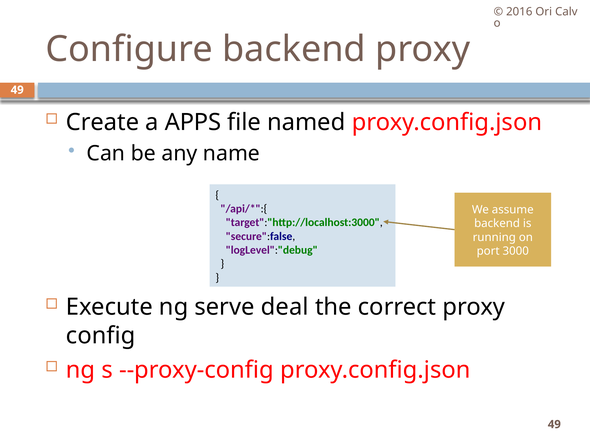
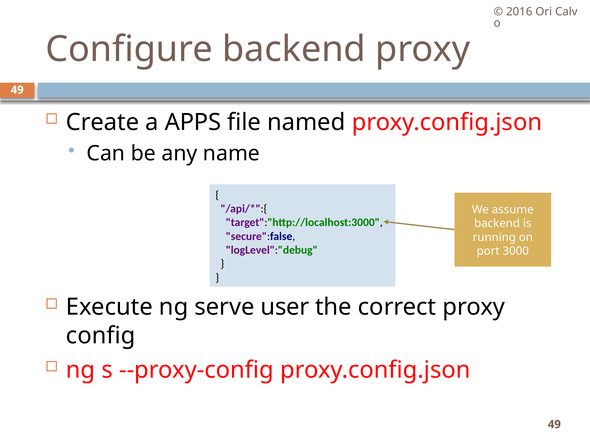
deal: deal -> user (285, 307)
